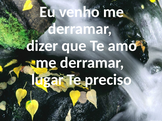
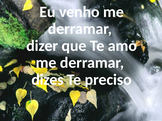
lugar: lugar -> dizes (47, 80)
